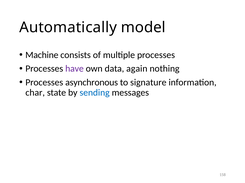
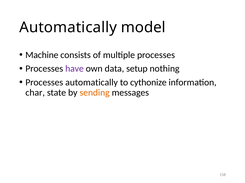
again: again -> setup (137, 69)
Processes asynchronous: asynchronous -> automatically (92, 83)
signature: signature -> cythonize (148, 83)
sending colour: blue -> orange (95, 93)
